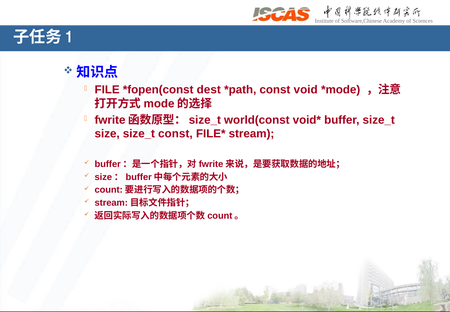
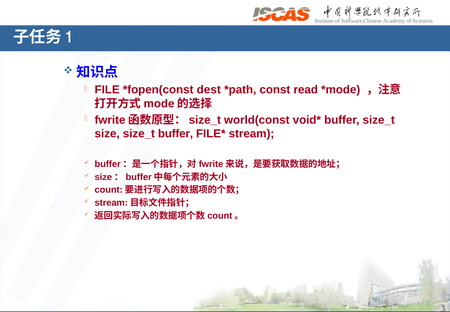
void: void -> read (306, 90)
size_t const: const -> buffer (176, 134)
